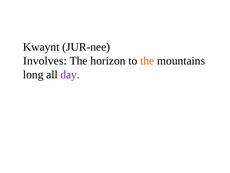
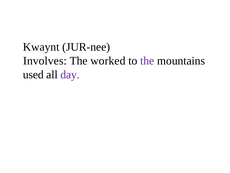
horizon: horizon -> worked (108, 61)
the colour: orange -> purple (147, 61)
long: long -> used (33, 74)
